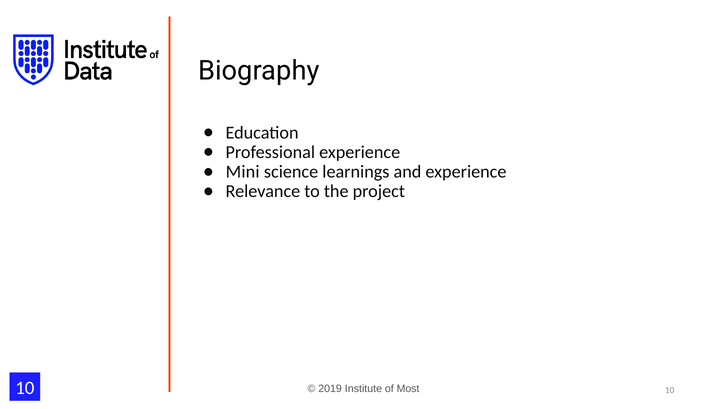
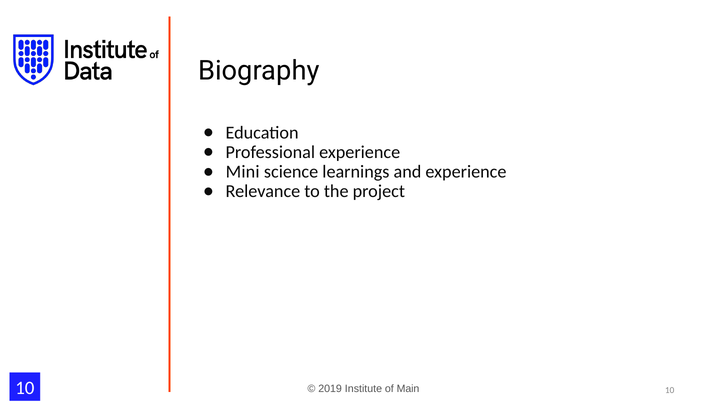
Most: Most -> Main (408, 389)
